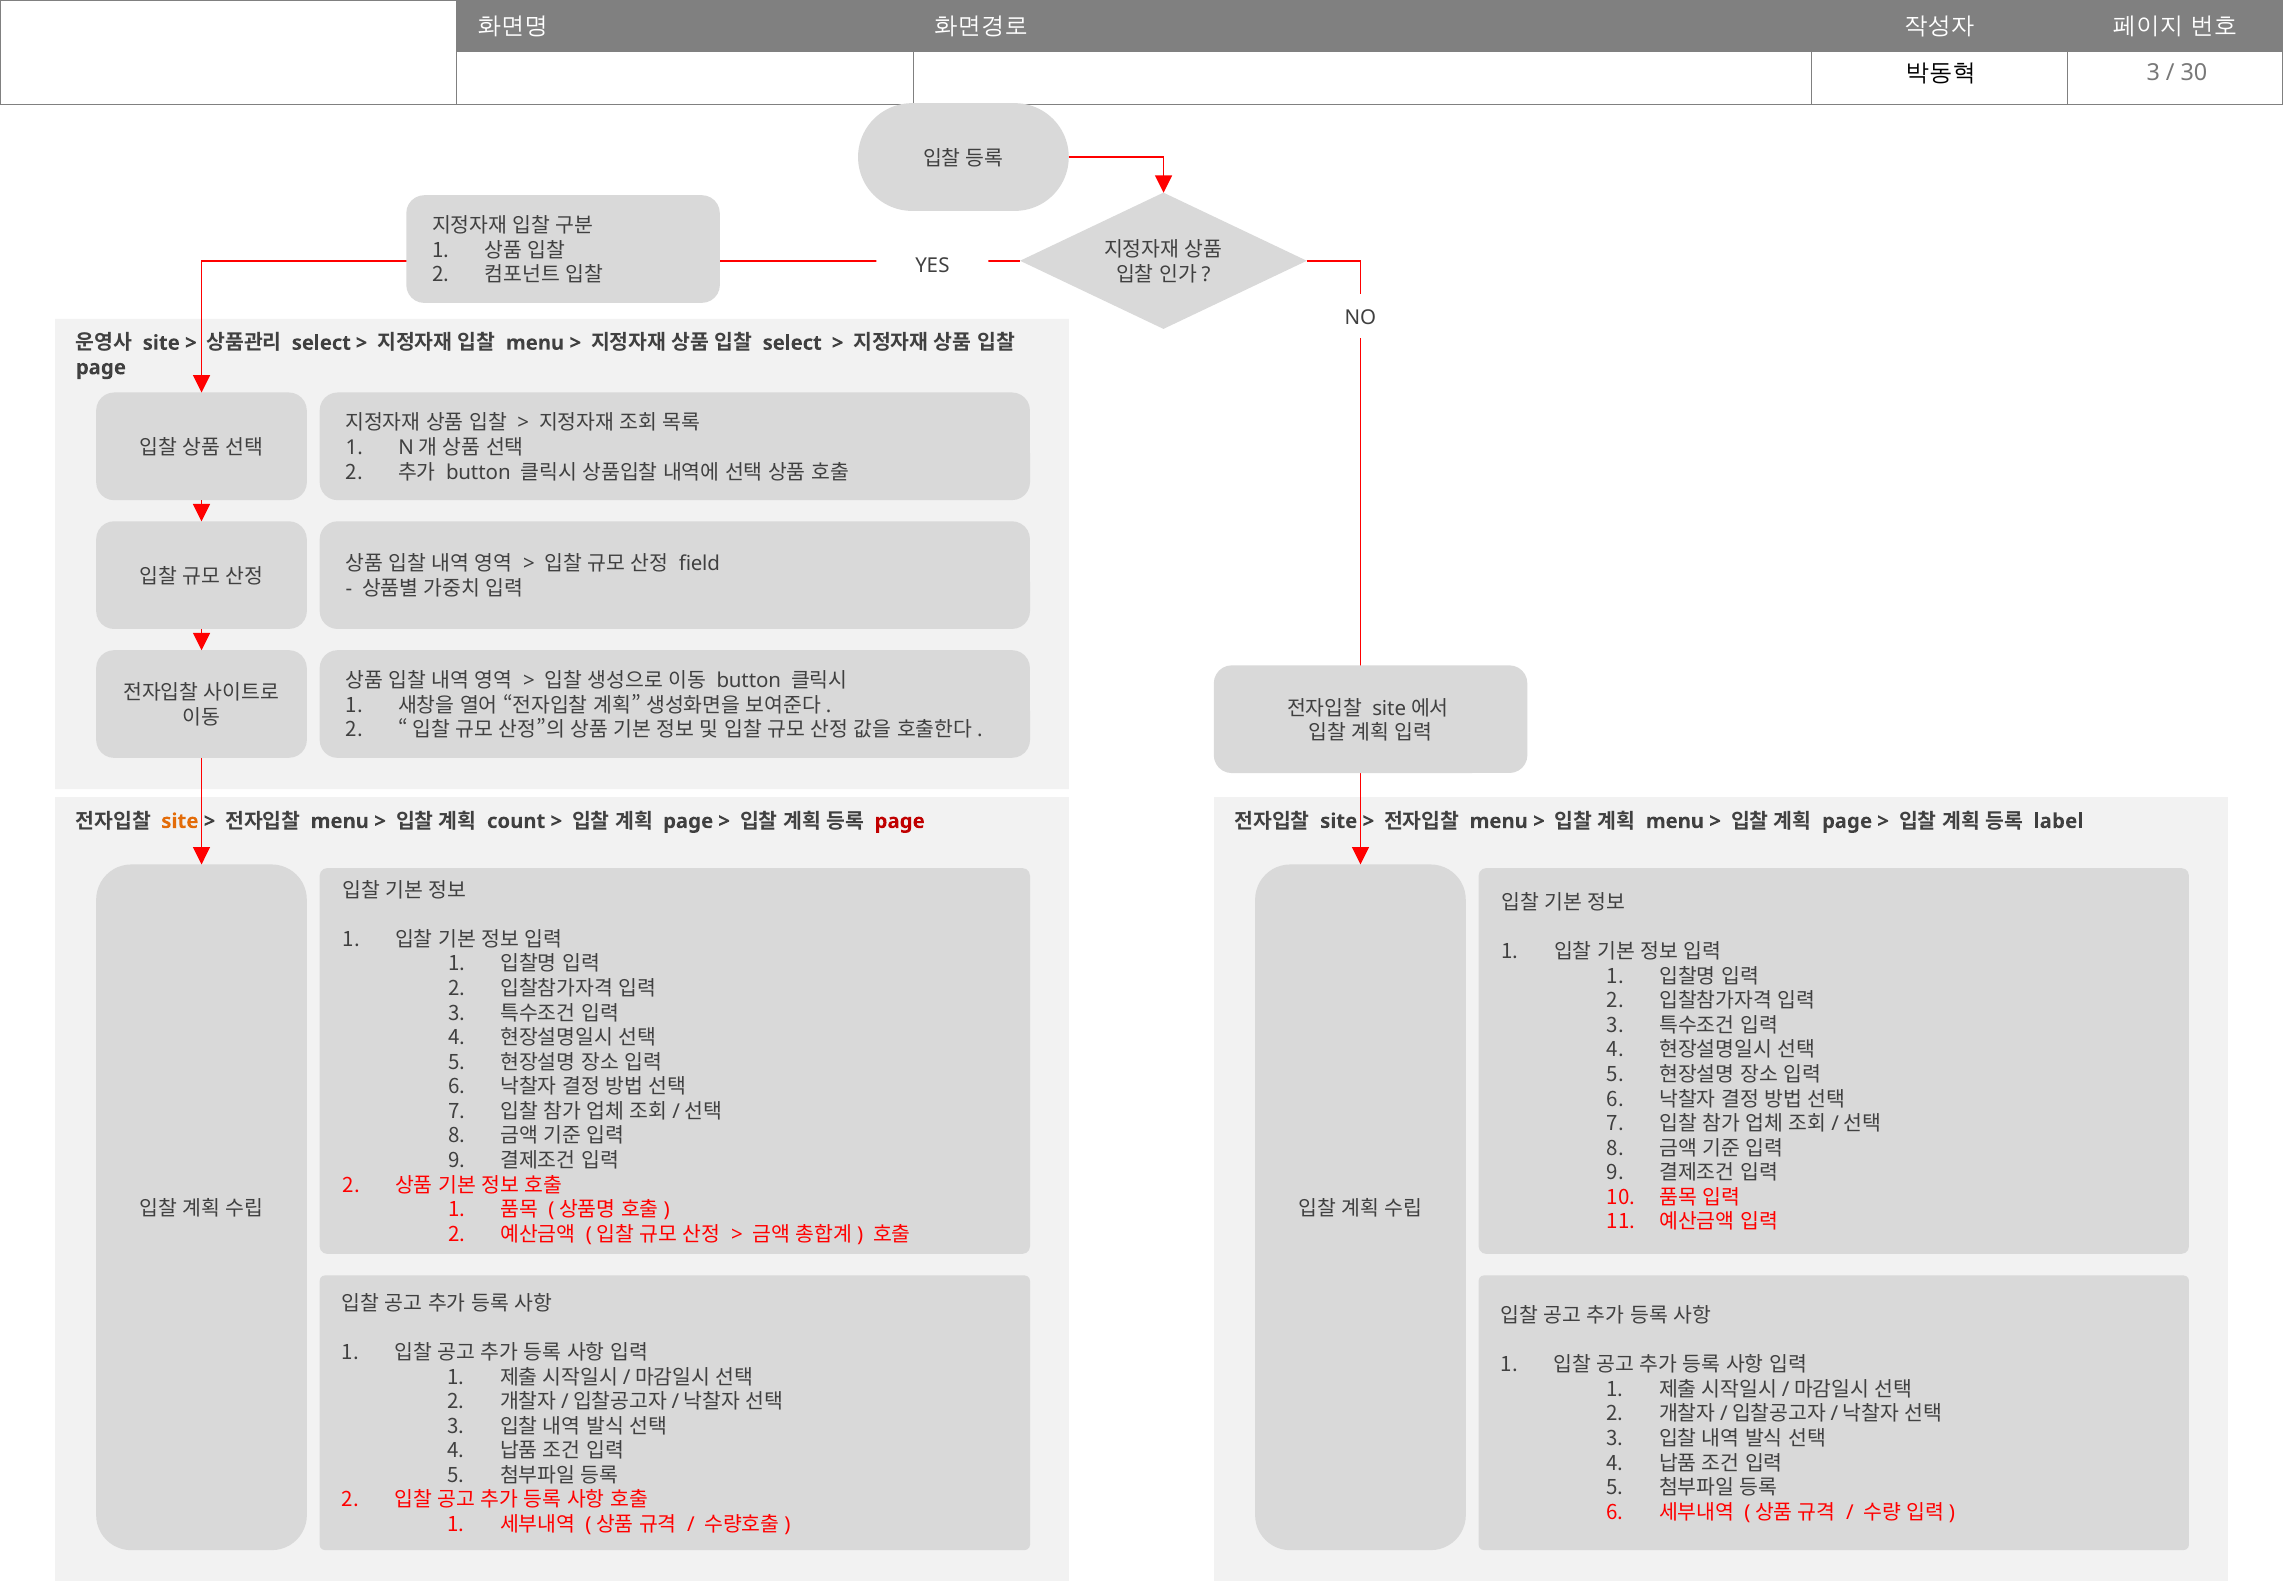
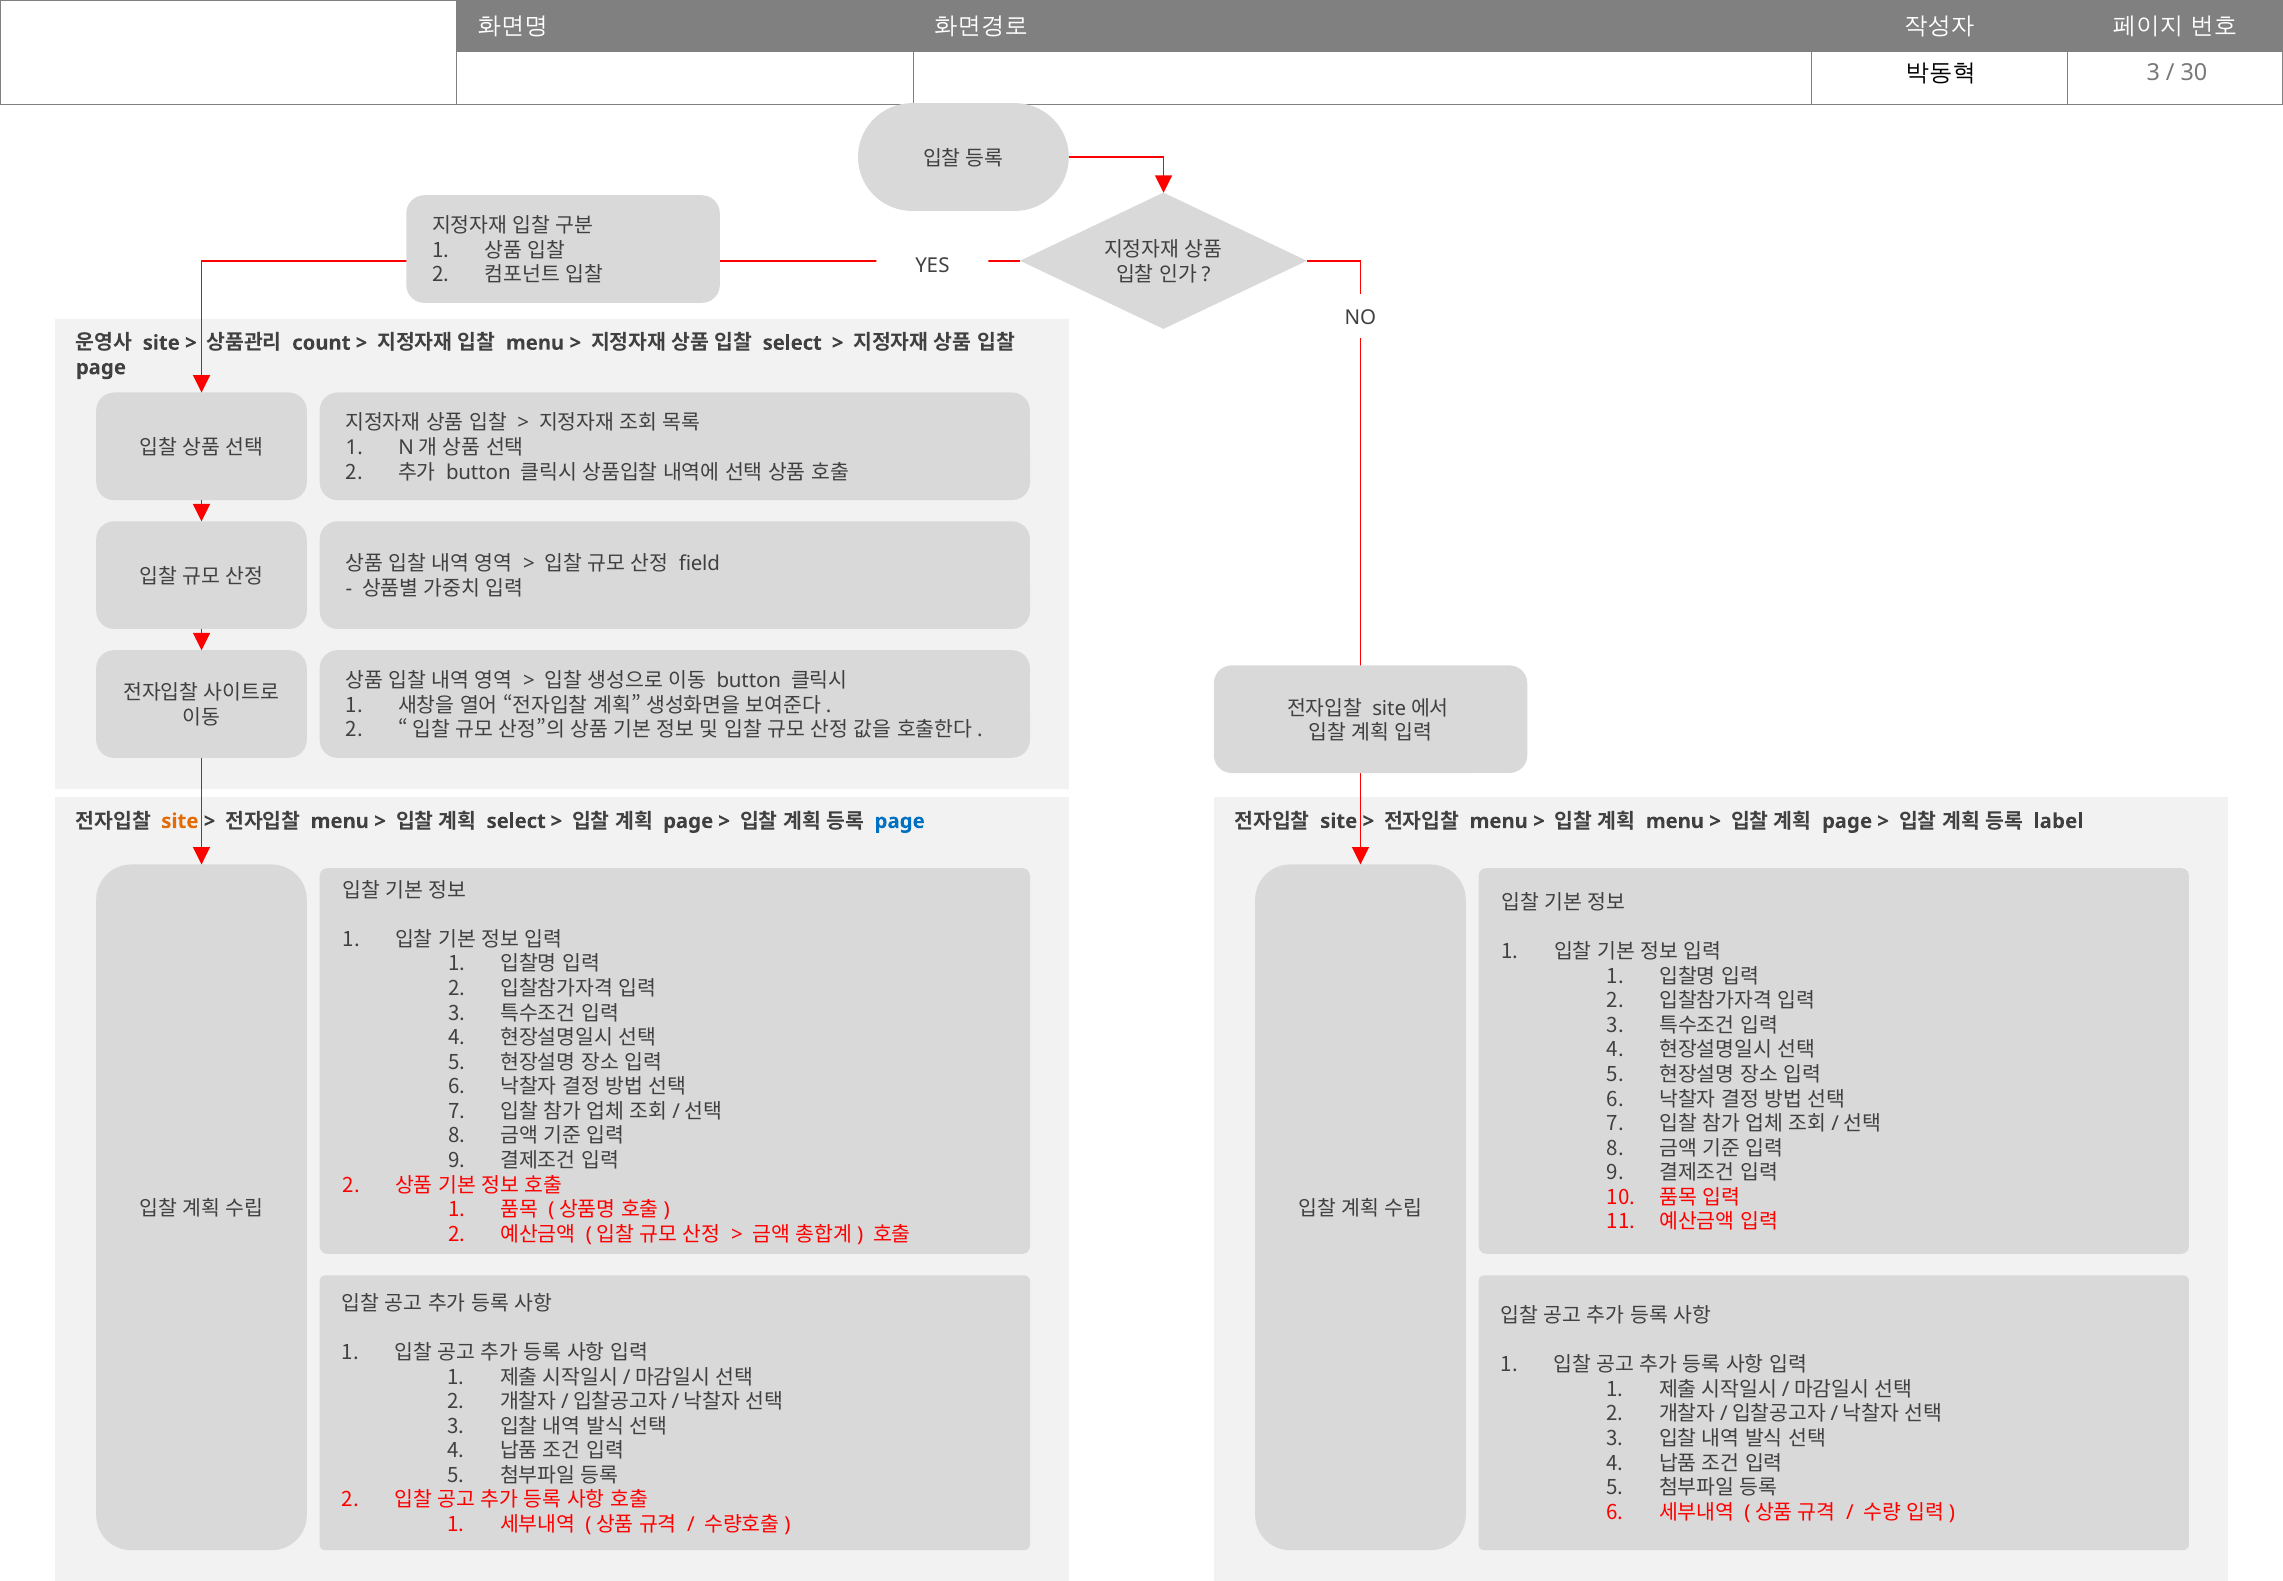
select: select -> count (321, 343)
count: count -> select (516, 821)
page colour: red -> blue (900, 821)
